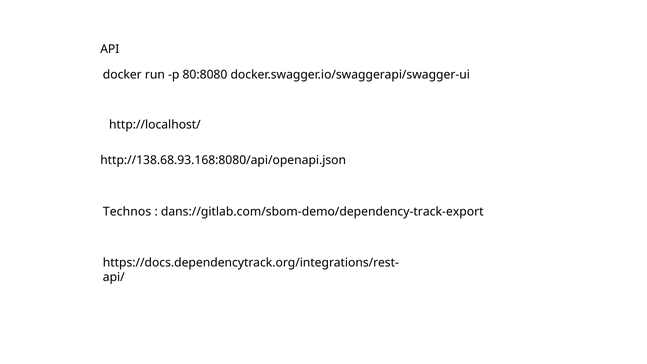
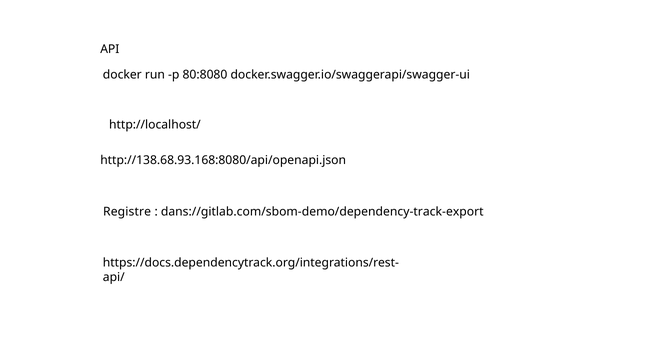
Technos: Technos -> Registre (127, 212)
